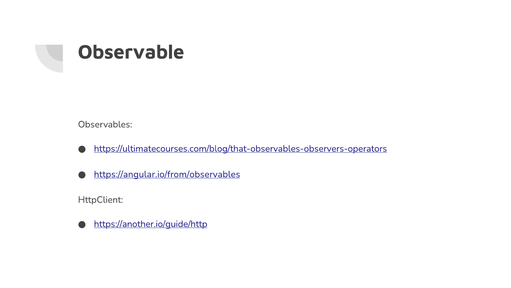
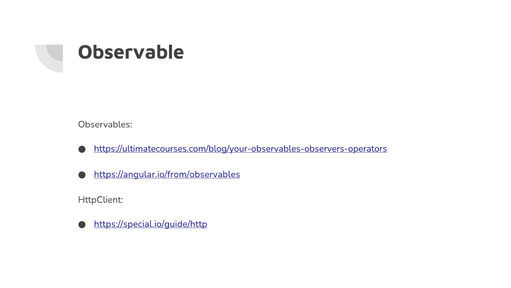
https://ultimatecourses.com/blog/that-observables-observers-operators: https://ultimatecourses.com/blog/that-observables-observers-operators -> https://ultimatecourses.com/blog/your-observables-observers-operators (241, 148)
https://another.io/guide/http: https://another.io/guide/http -> https://special.io/guide/http (151, 224)
